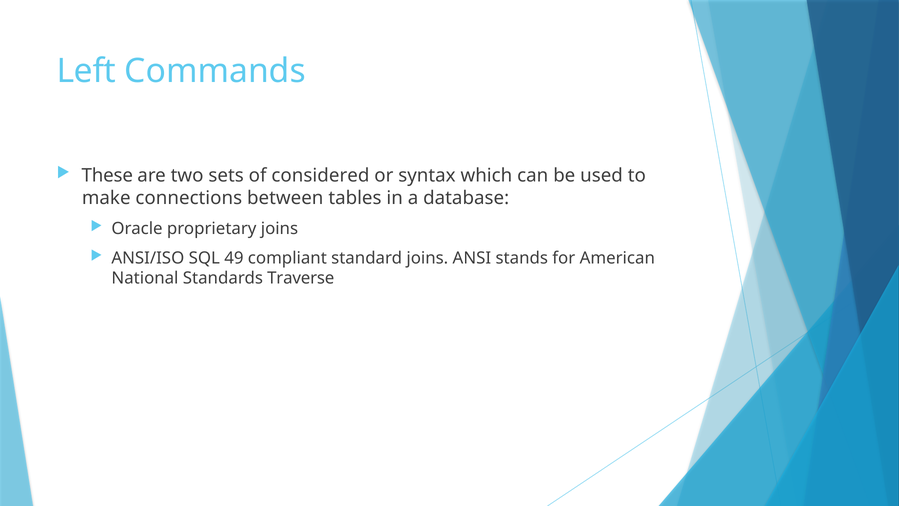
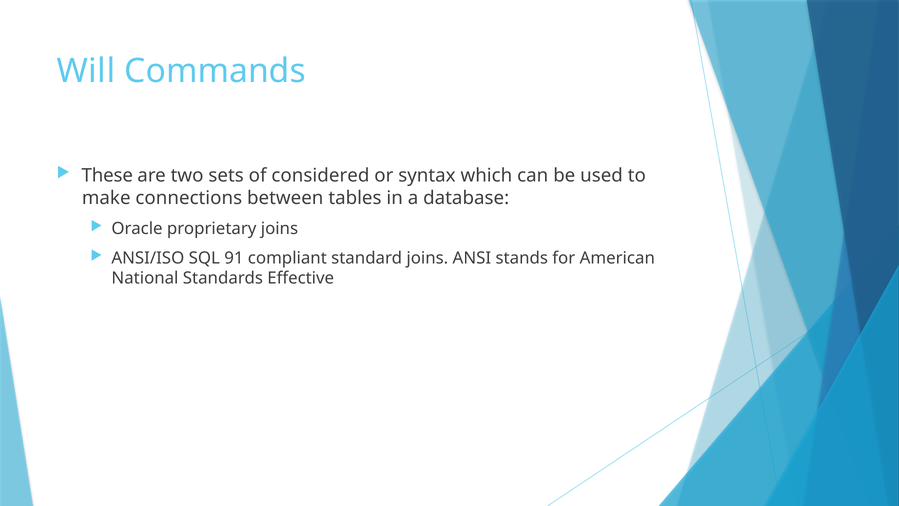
Left: Left -> Will (86, 71)
49: 49 -> 91 (234, 258)
Traverse: Traverse -> Effective (301, 278)
